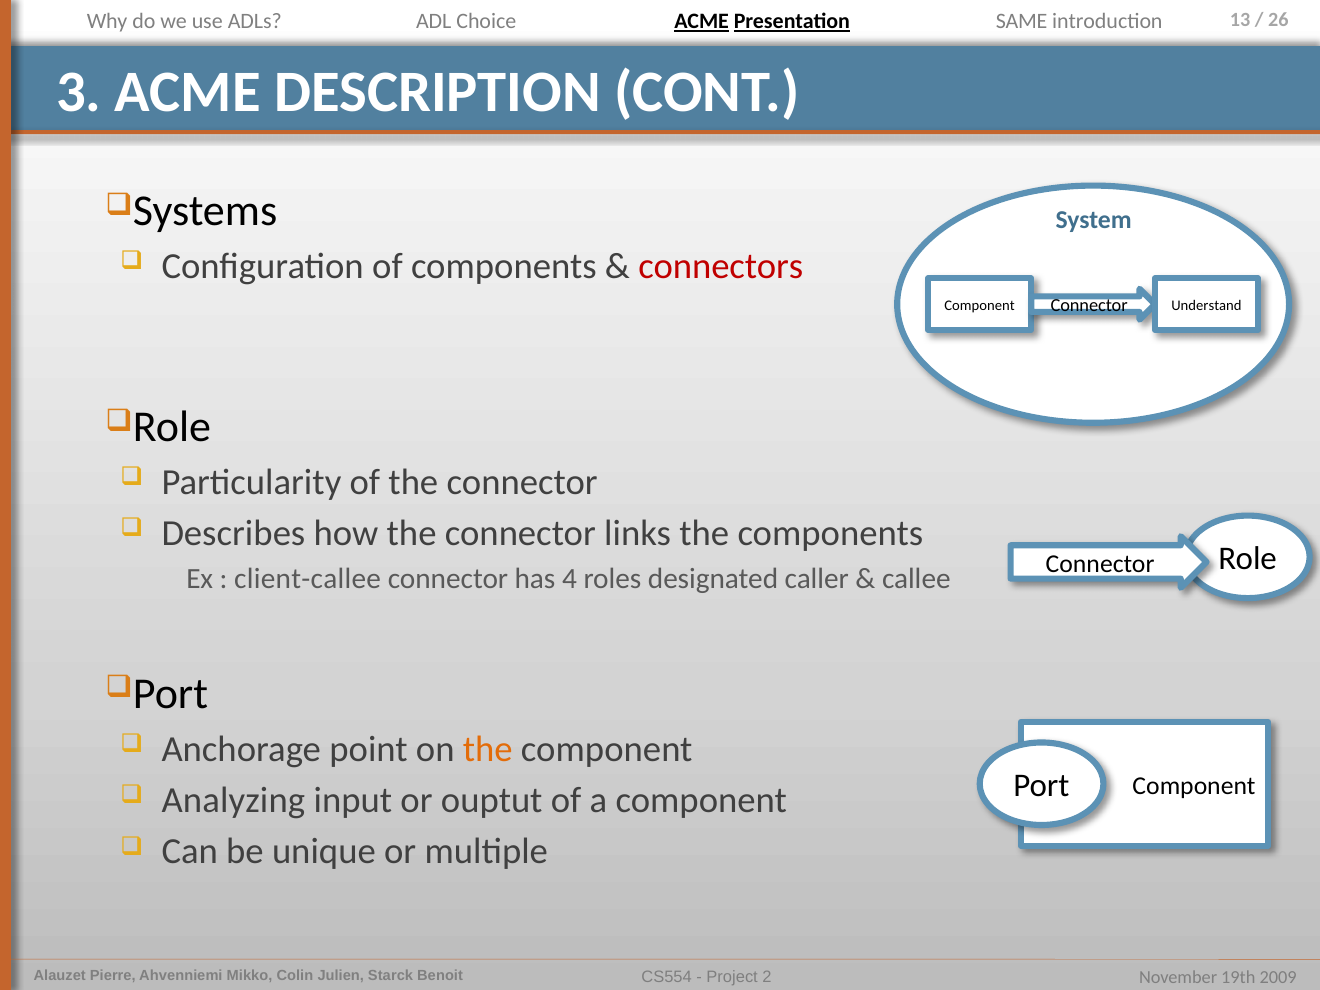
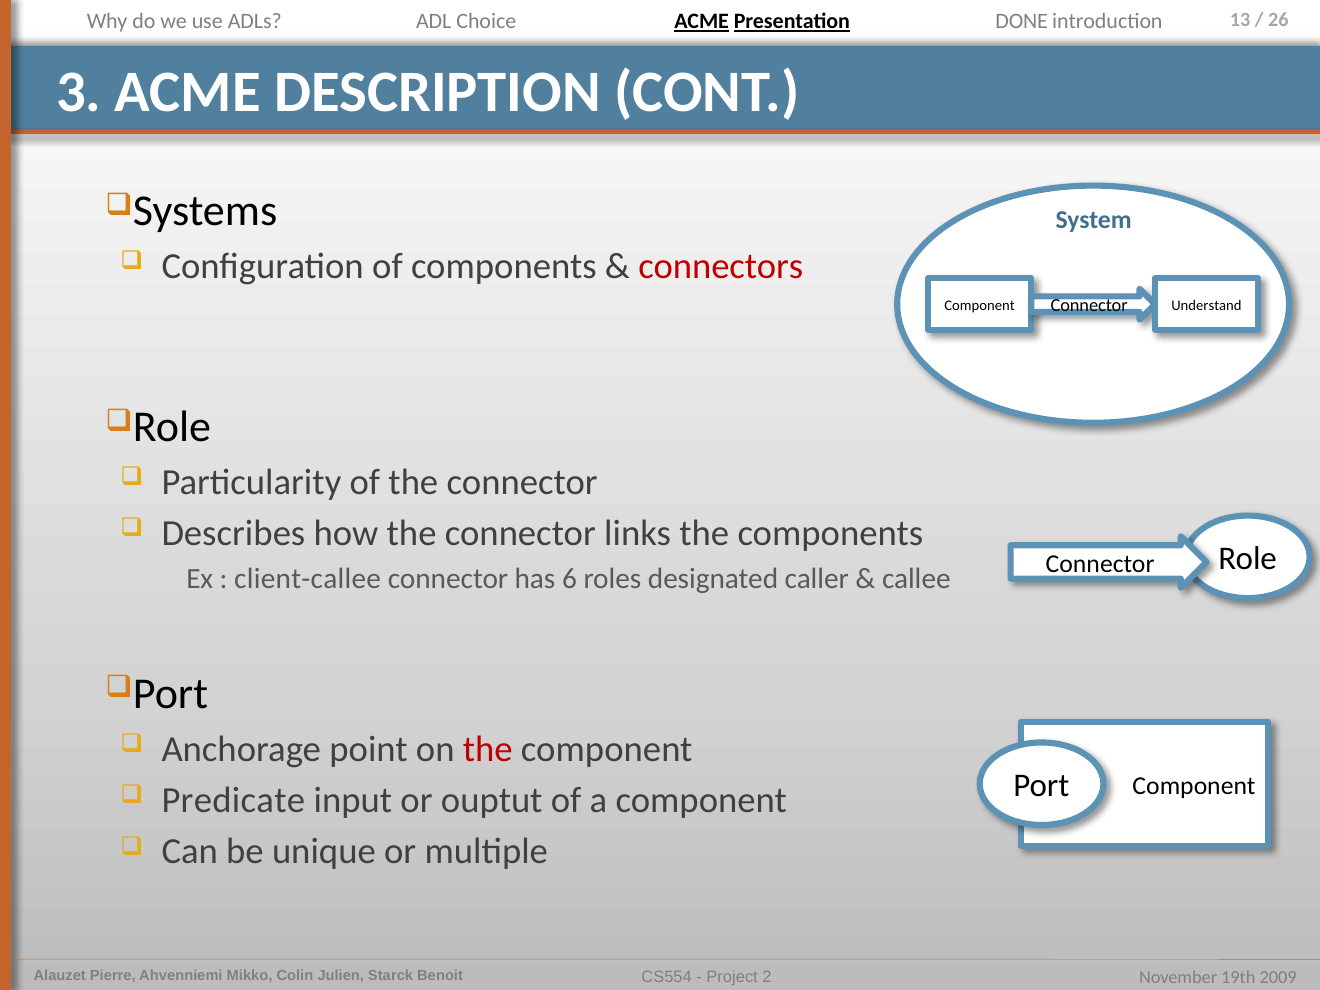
SAME: SAME -> DONE (1022, 21)
4: 4 -> 6 (569, 578)
the colour: orange -> red (488, 749)
Analyzing: Analyzing -> Predicate (233, 800)
